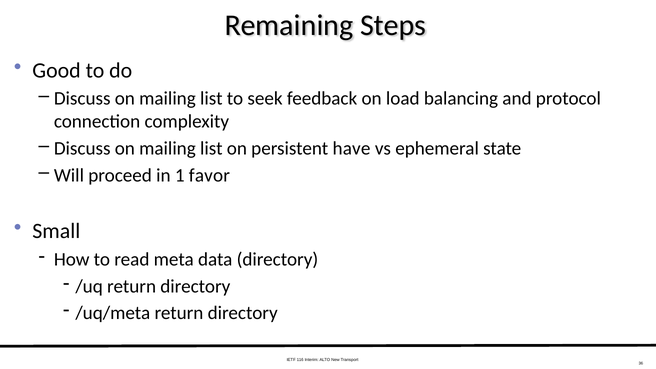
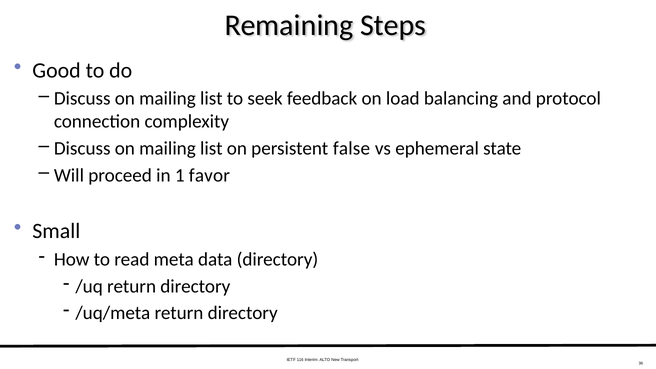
have: have -> false (351, 148)
